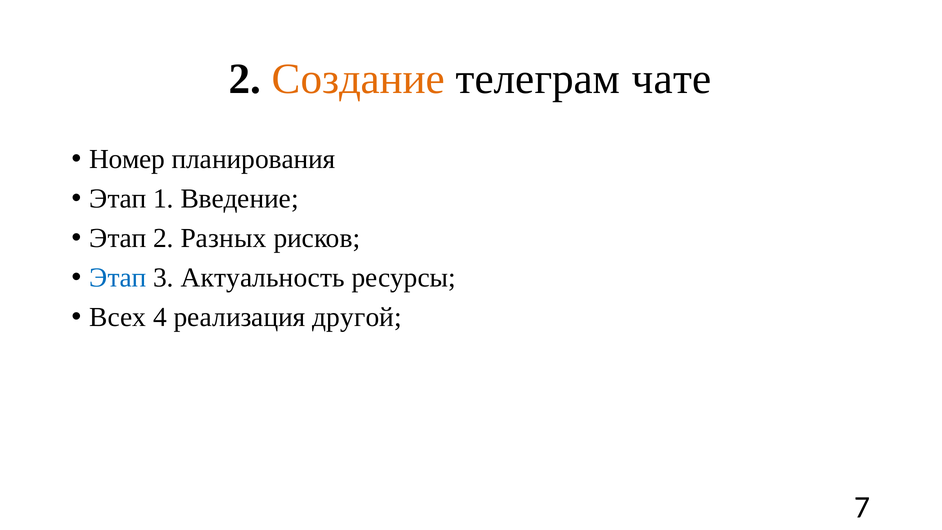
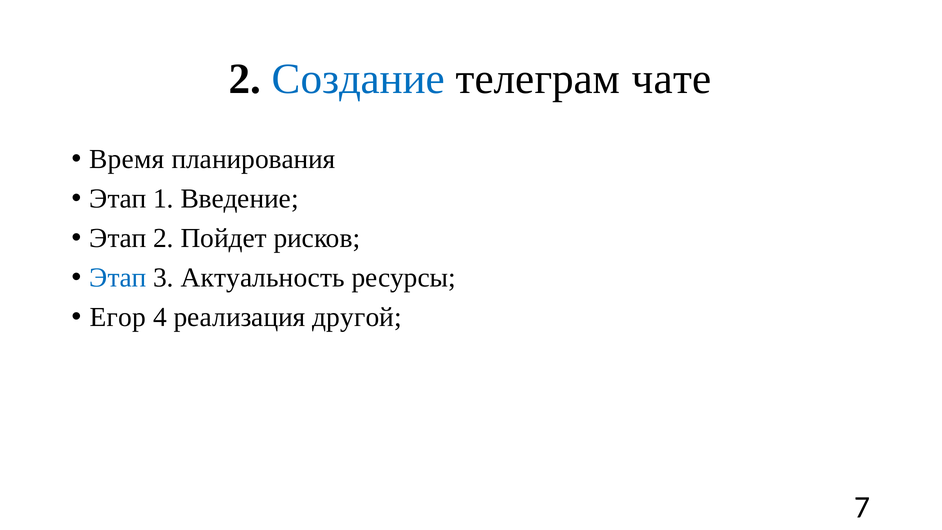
Создание colour: orange -> blue (359, 79)
Номер: Номер -> Время (127, 159)
Разных: Разных -> Пойдет (224, 238)
Всех: Всех -> Егор (118, 317)
